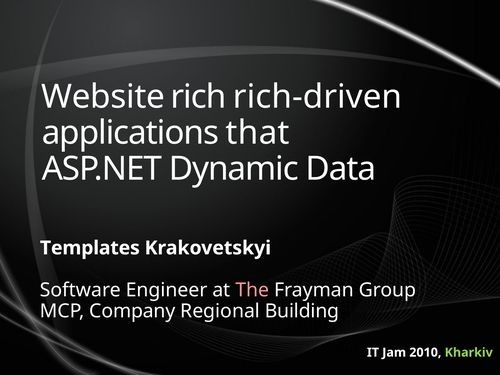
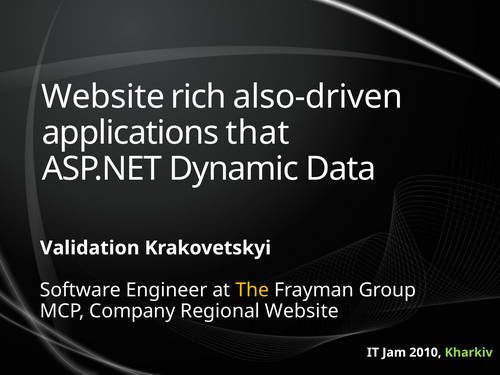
rich-driven: rich-driven -> also-driven (318, 97)
Templates: Templates -> Validation (90, 248)
The colour: pink -> yellow (252, 290)
Regional Building: Building -> Website (302, 311)
